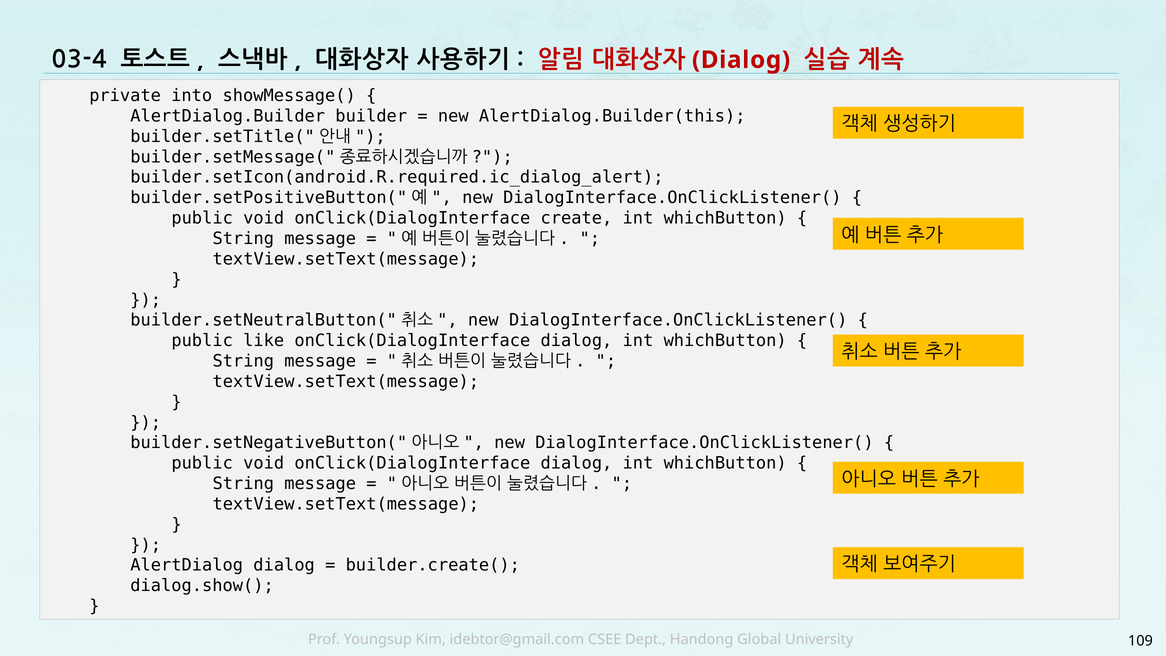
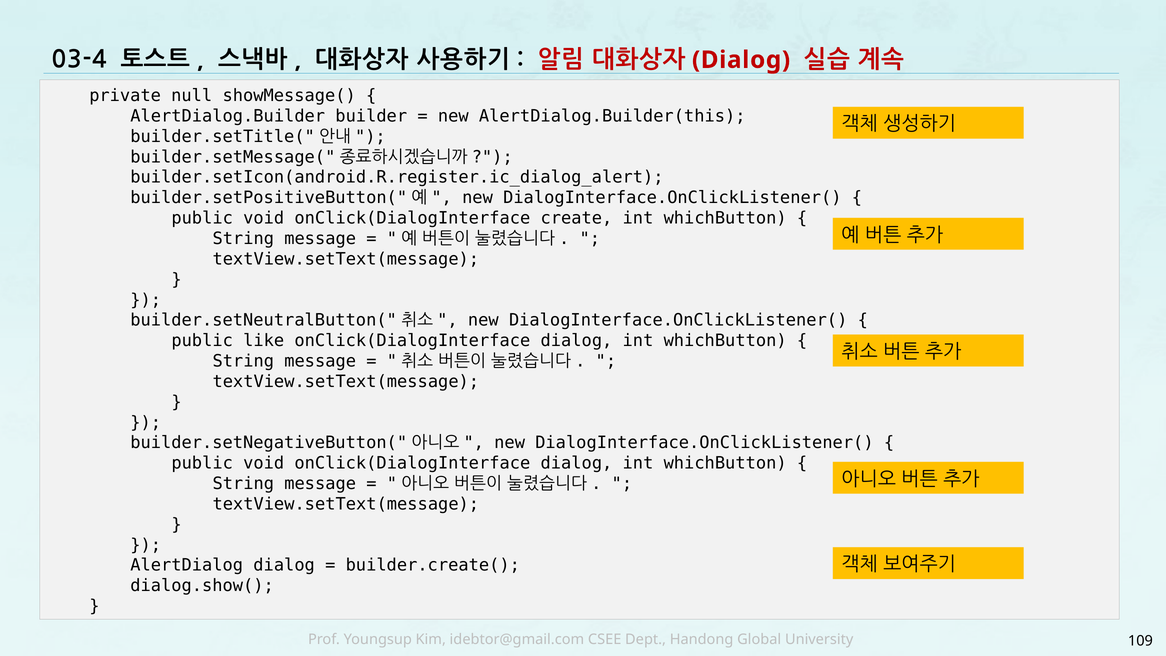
into: into -> null (192, 96)
builder.setIcon(android.R.required.ic_dialog_alert: builder.setIcon(android.R.required.ic_dialog_alert -> builder.setIcon(android.R.register.ic_dialog_alert (397, 177)
